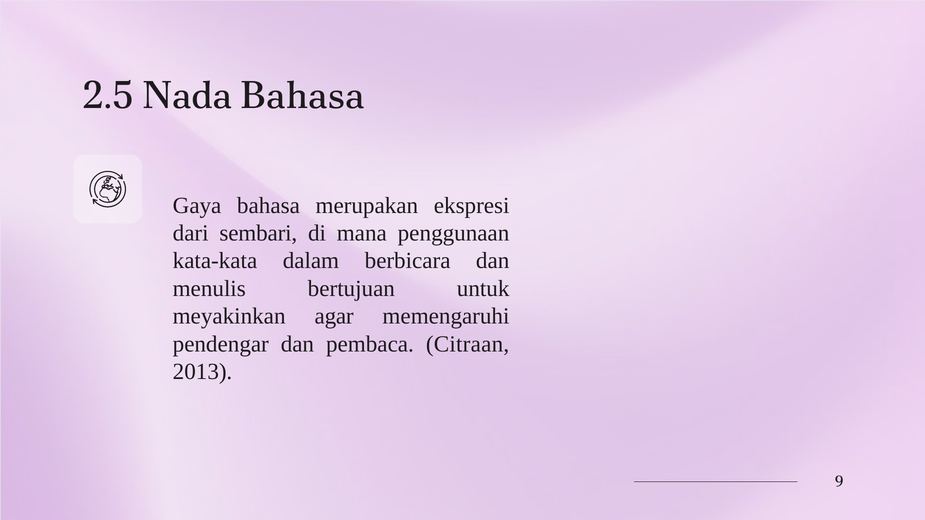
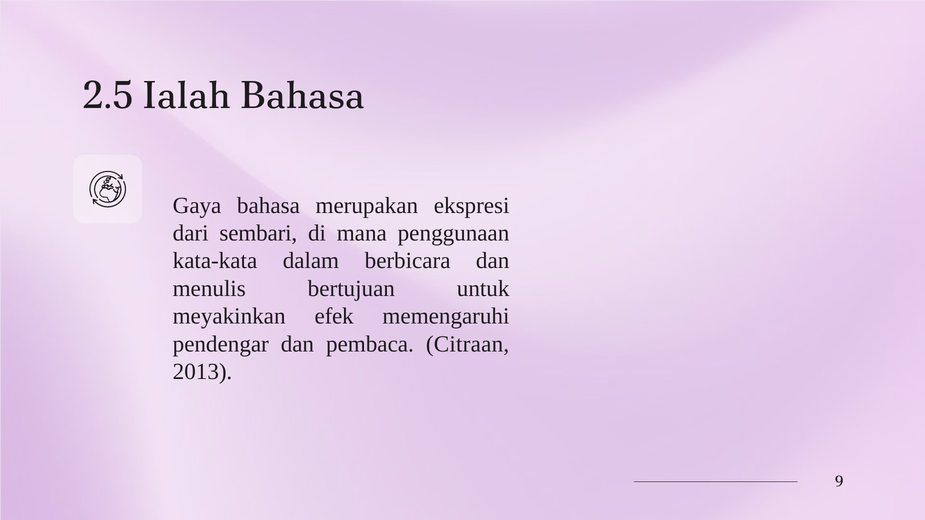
Nada: Nada -> Ialah (187, 96)
agar: agar -> efek (334, 317)
